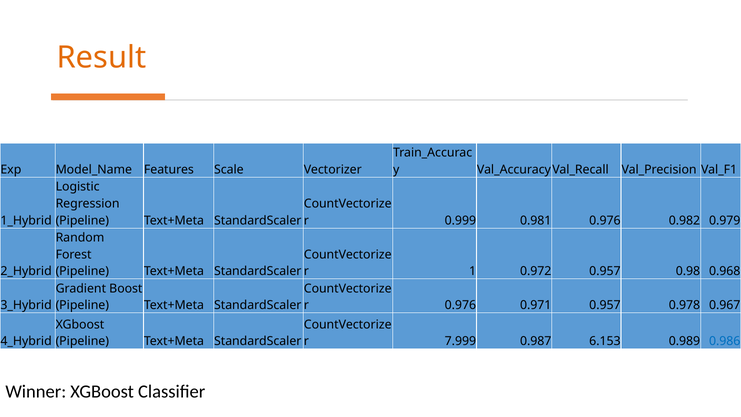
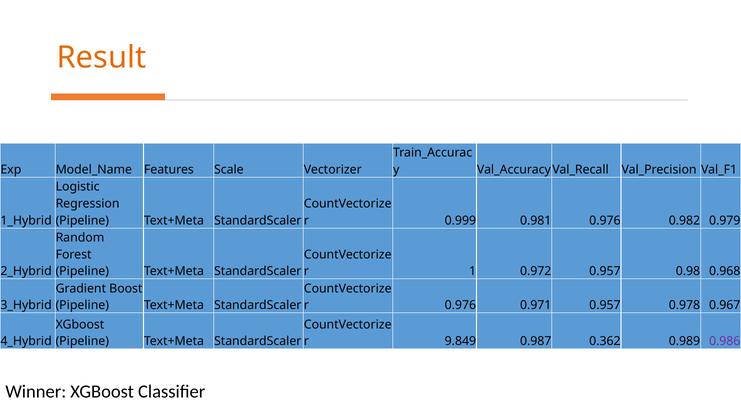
7.999: 7.999 -> 9.849 (460, 341)
6.153: 6.153 -> 0.362 (605, 341)
0.986 colour: blue -> purple (725, 341)
